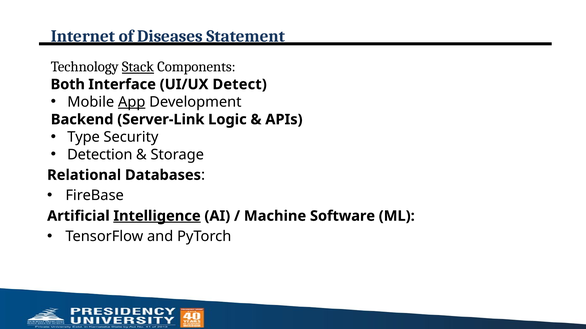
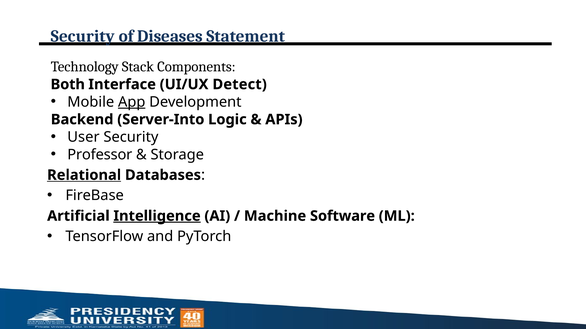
Internet: Internet -> Security (83, 36)
Stack underline: present -> none (138, 67)
Server-Link: Server-Link -> Server-Into (161, 120)
Type: Type -> User (83, 137)
Detection: Detection -> Professor (100, 155)
Relational underline: none -> present (84, 175)
